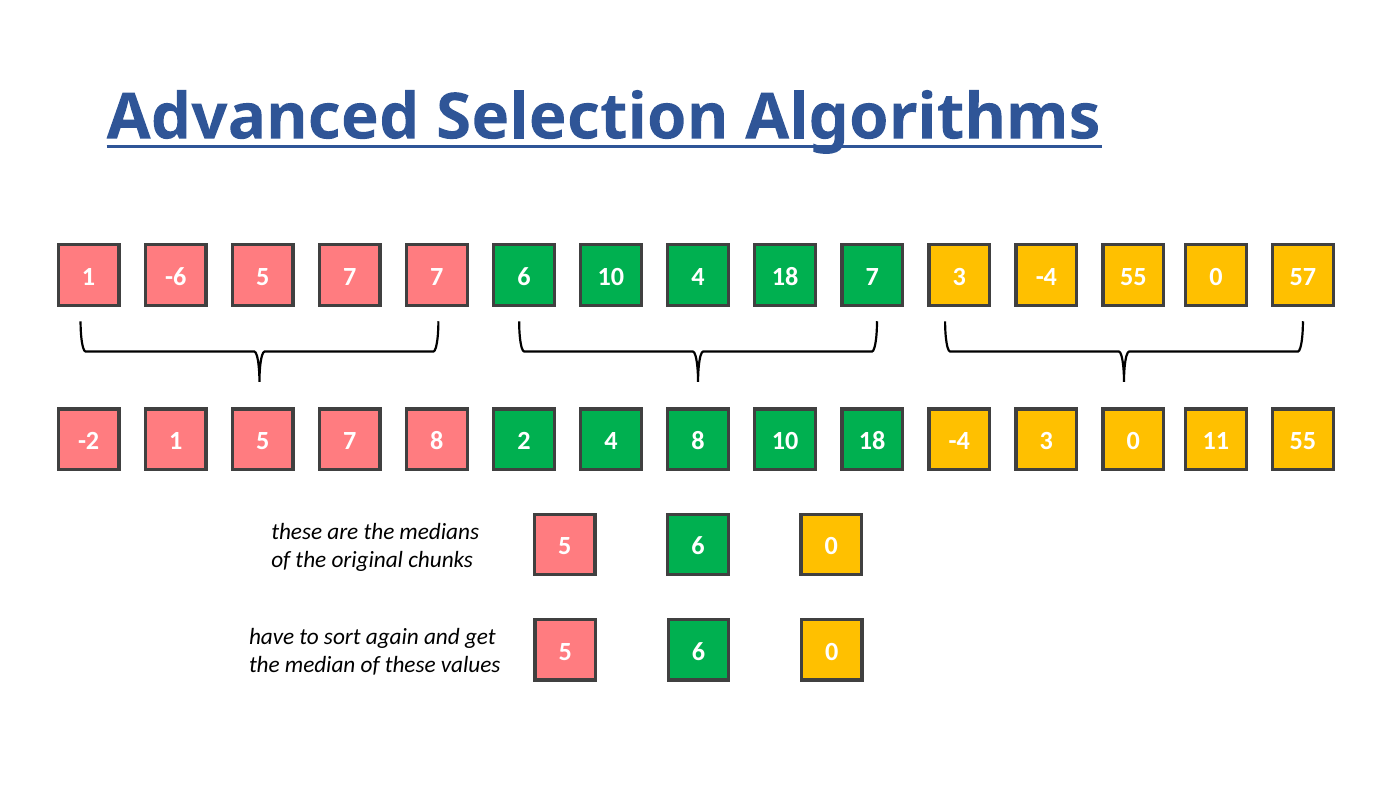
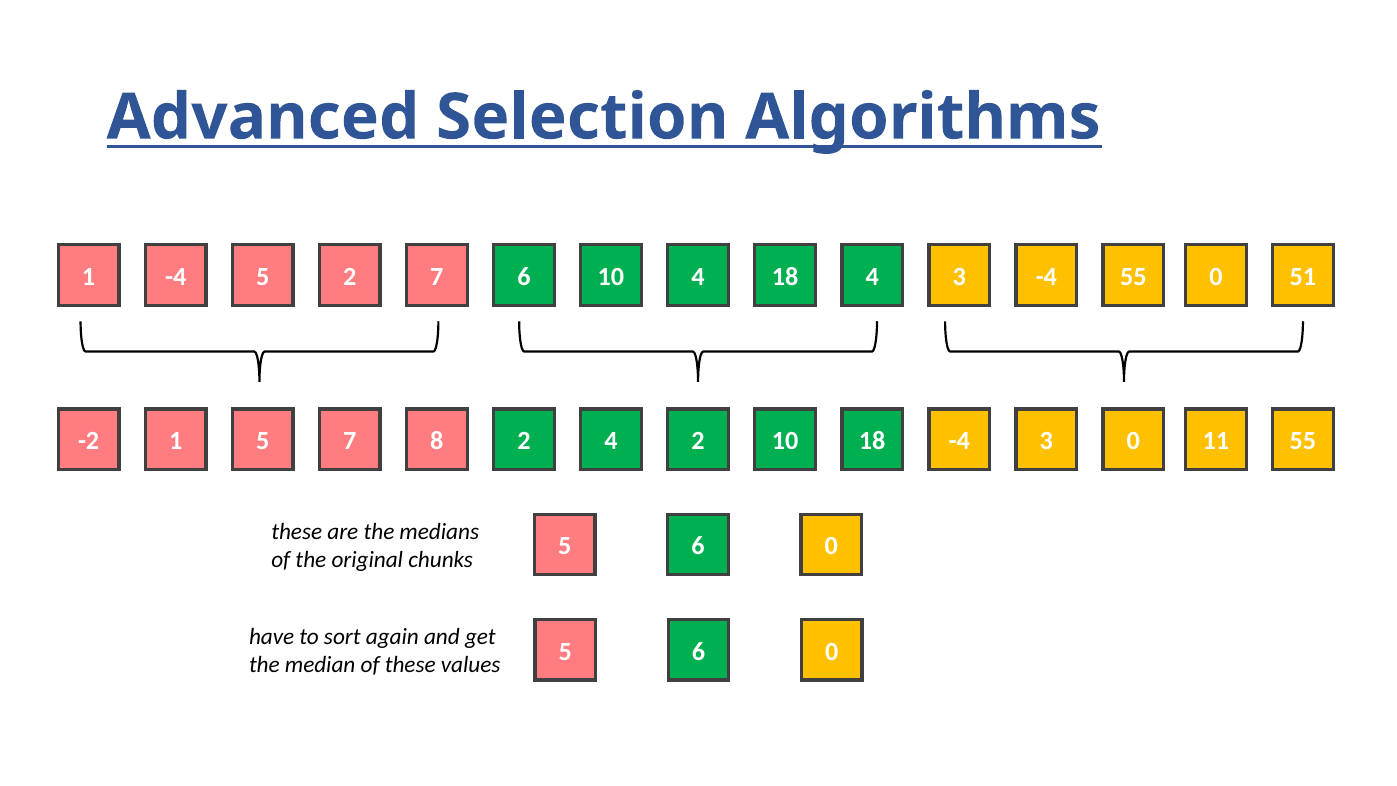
1 -6: -6 -> -4 (176, 277)
7: 7 -> 2 (350, 277)
18 7: 7 -> 4 (872, 277)
57: 57 -> 51 (1303, 277)
4 8: 8 -> 2 (698, 441)
